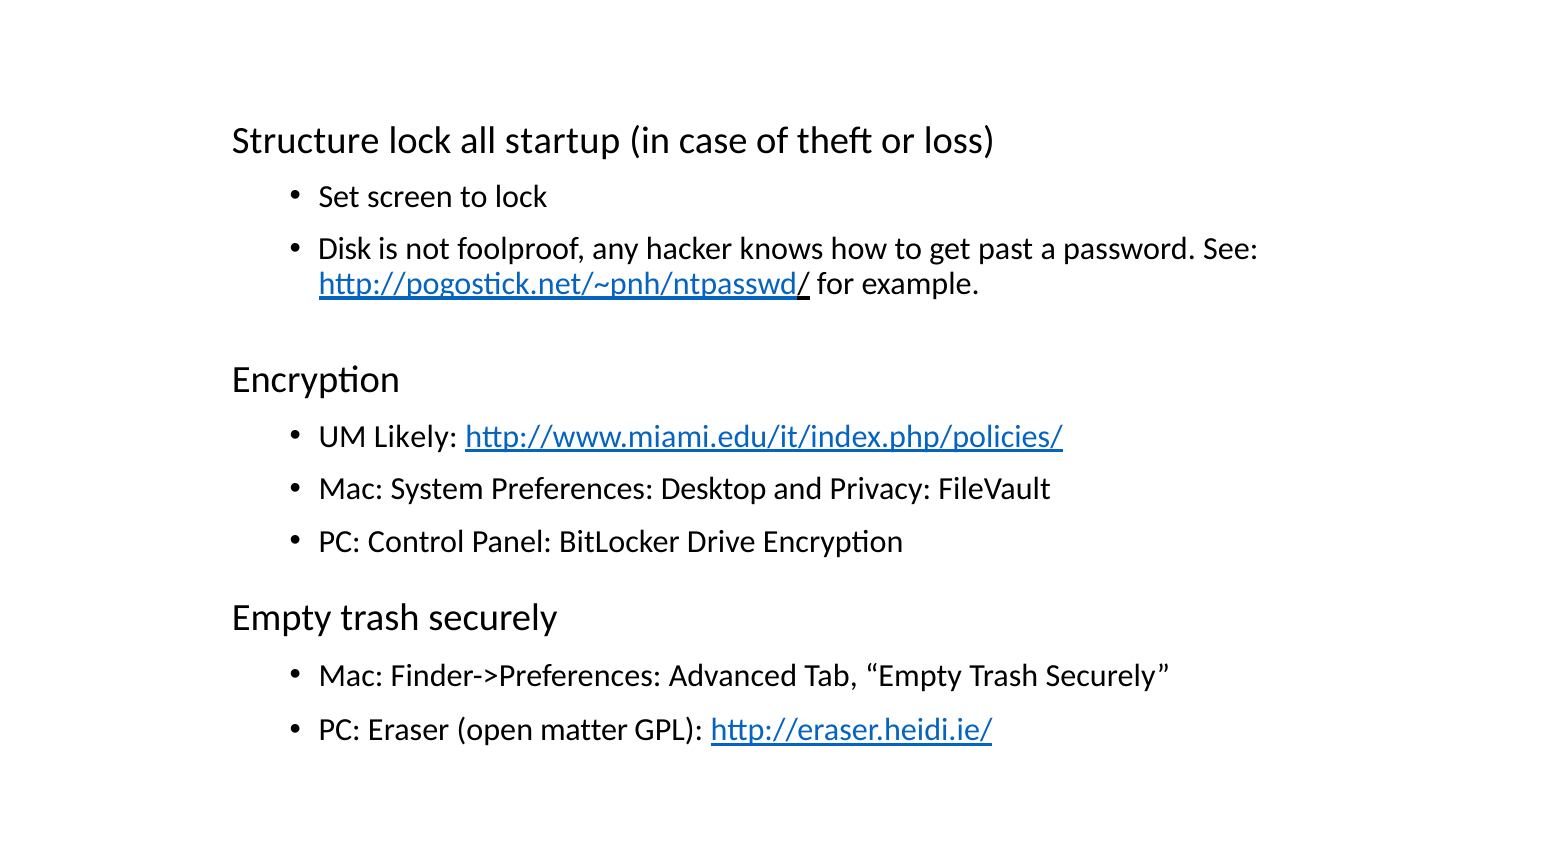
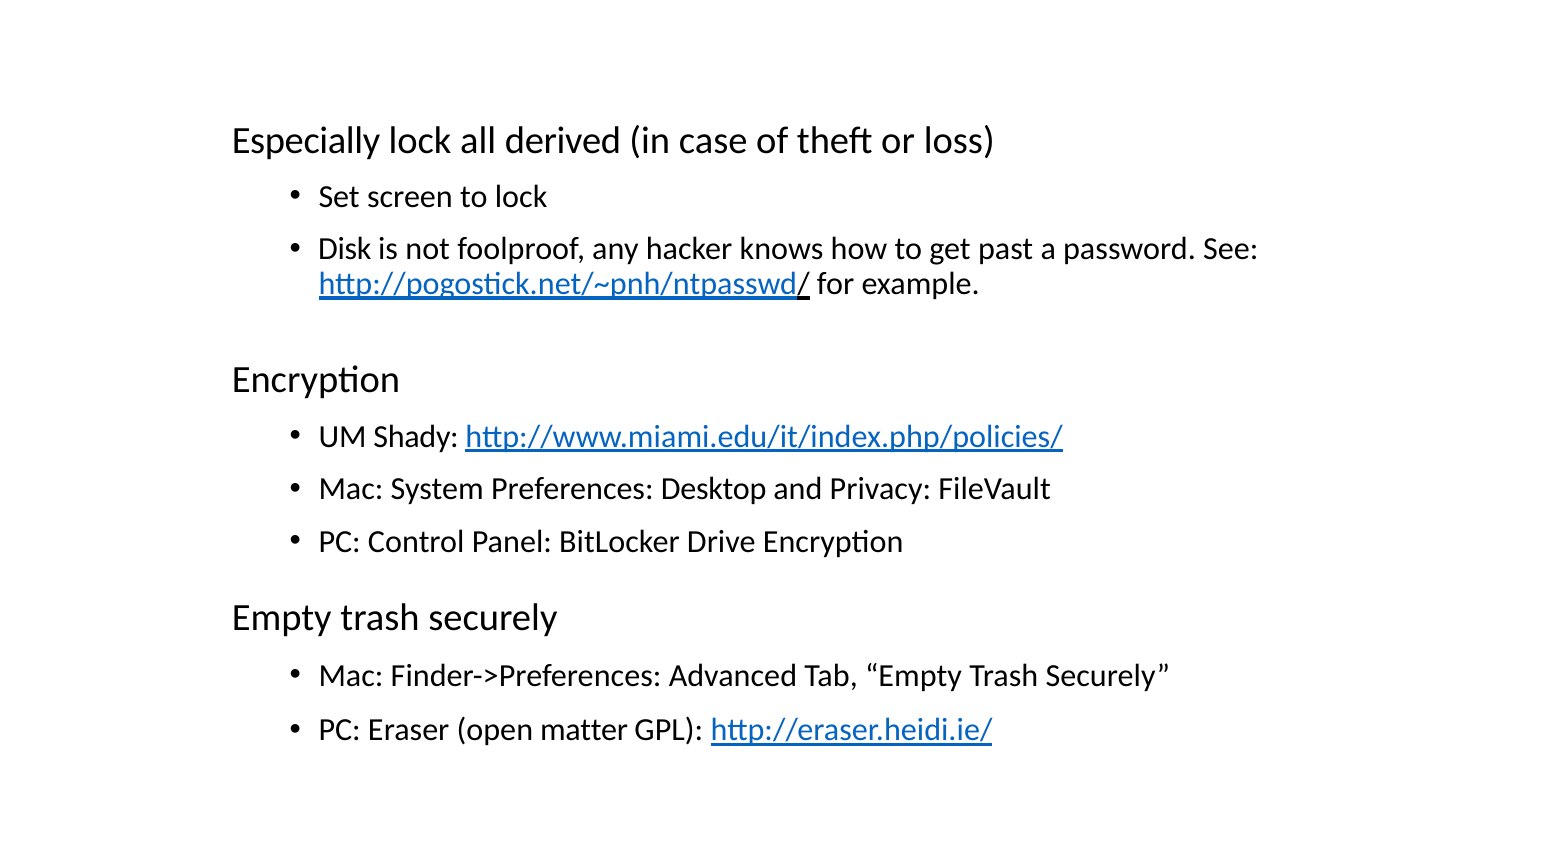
Structure: Structure -> Especially (306, 141)
startup: startup -> derived (563, 141)
Likely: Likely -> Shady (416, 437)
